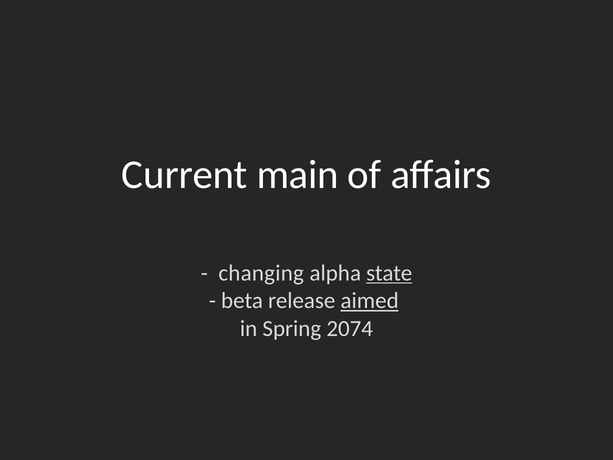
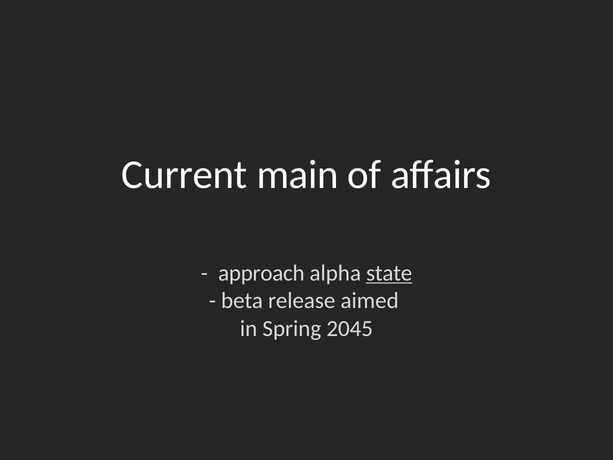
changing: changing -> approach (261, 273)
aimed underline: present -> none (370, 301)
2074: 2074 -> 2045 (350, 328)
